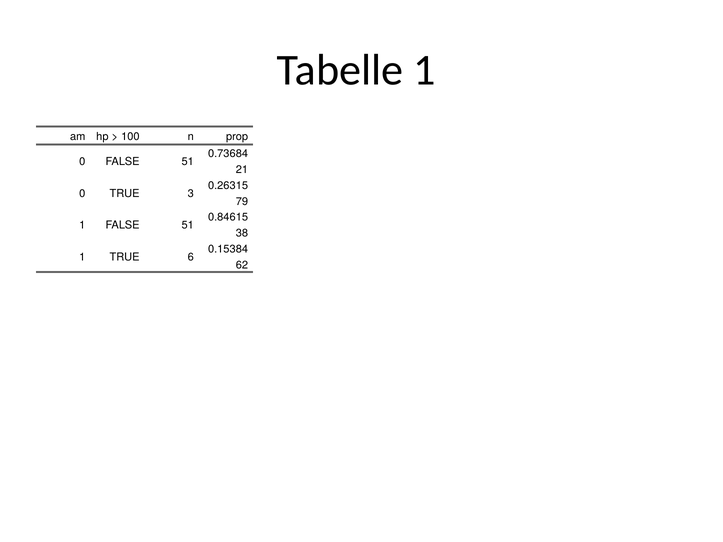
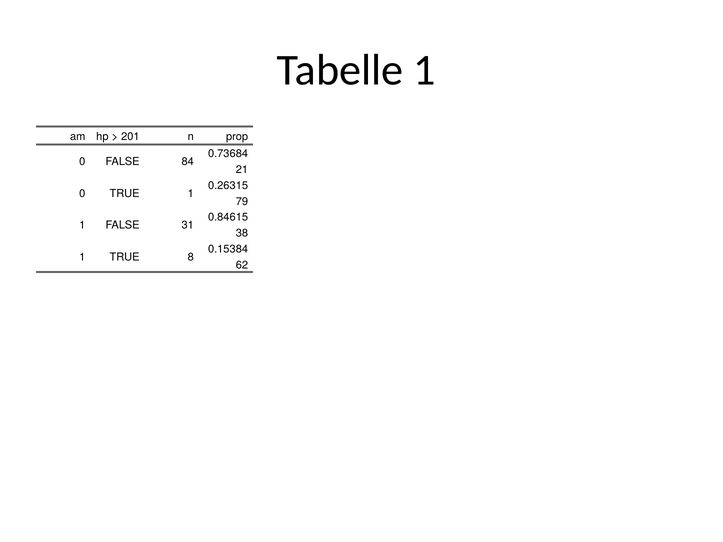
100: 100 -> 201 (130, 137)
0 FALSE 51: 51 -> 84 (188, 162)
TRUE 3: 3 -> 1 (191, 194)
1 FALSE 51: 51 -> 31 (188, 225)
6: 6 -> 8 (191, 257)
